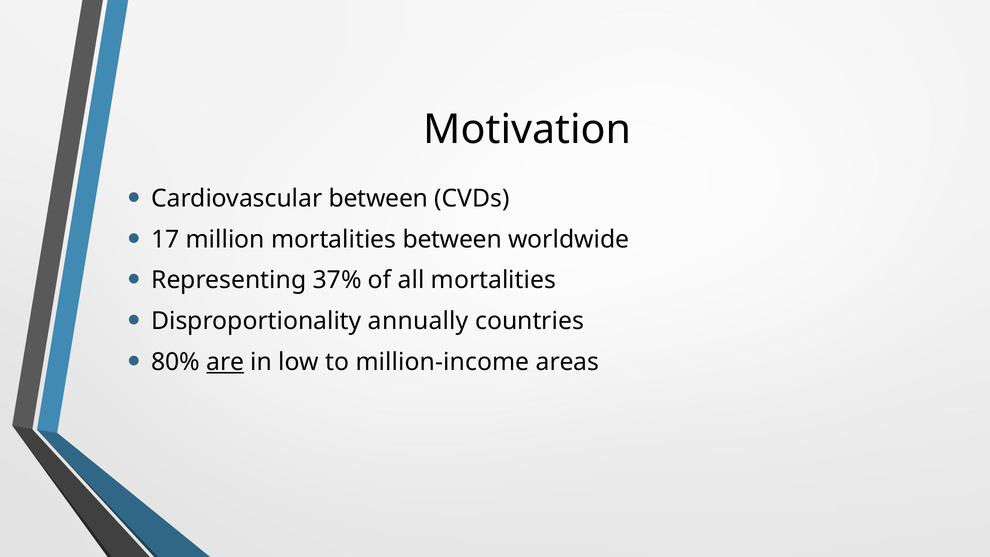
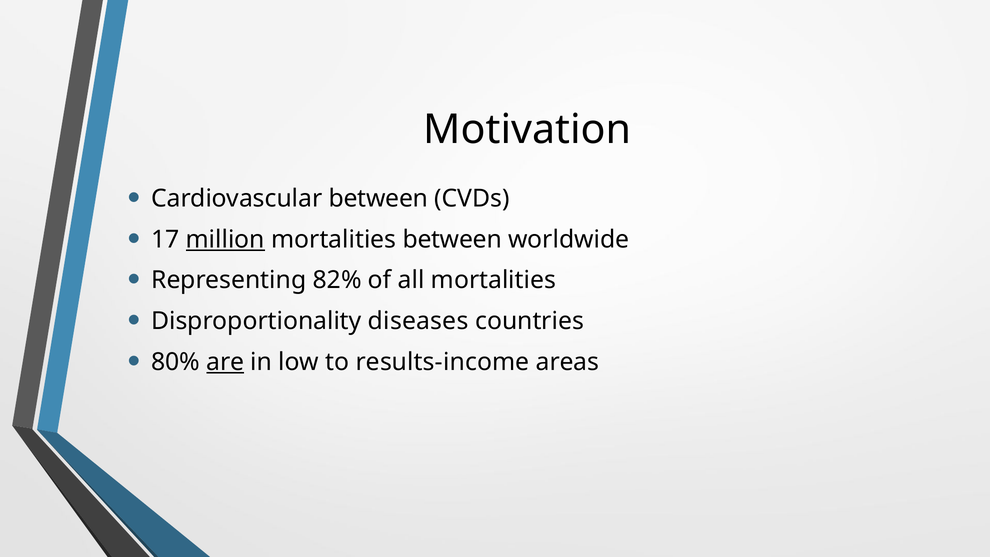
million underline: none -> present (225, 239)
37%: 37% -> 82% (337, 280)
annually: annually -> diseases (418, 321)
million-income: million-income -> results-income (442, 362)
